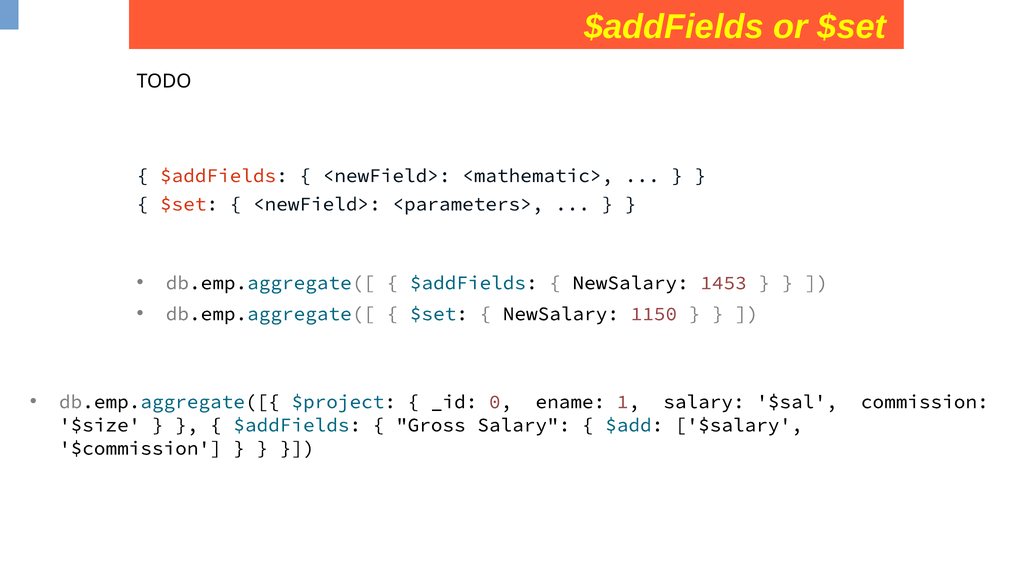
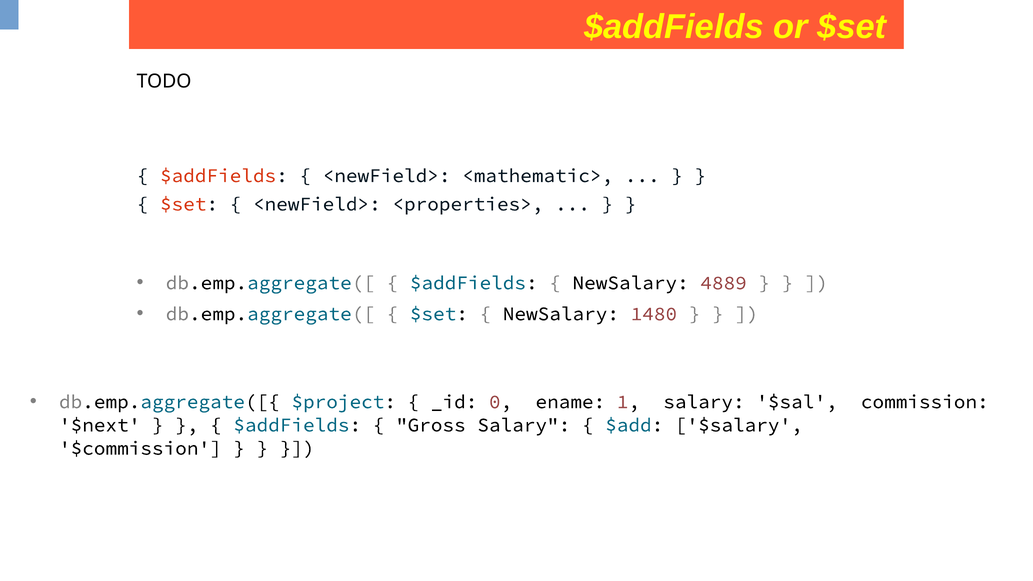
<parameters>: <parameters> -> <properties> (468, 204)
1453: 1453 -> 4889 (724, 283)
1150: 1150 -> 1480 (654, 314)
$size: $size -> $next (100, 425)
